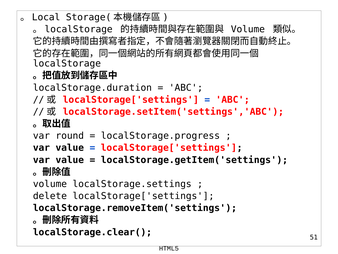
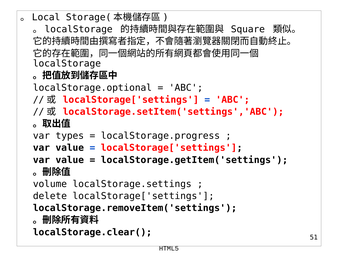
Volume: Volume -> Square (248, 29)
localStorage.duration: localStorage.duration -> localStorage.optional (92, 87)
round: round -> types (70, 136)
